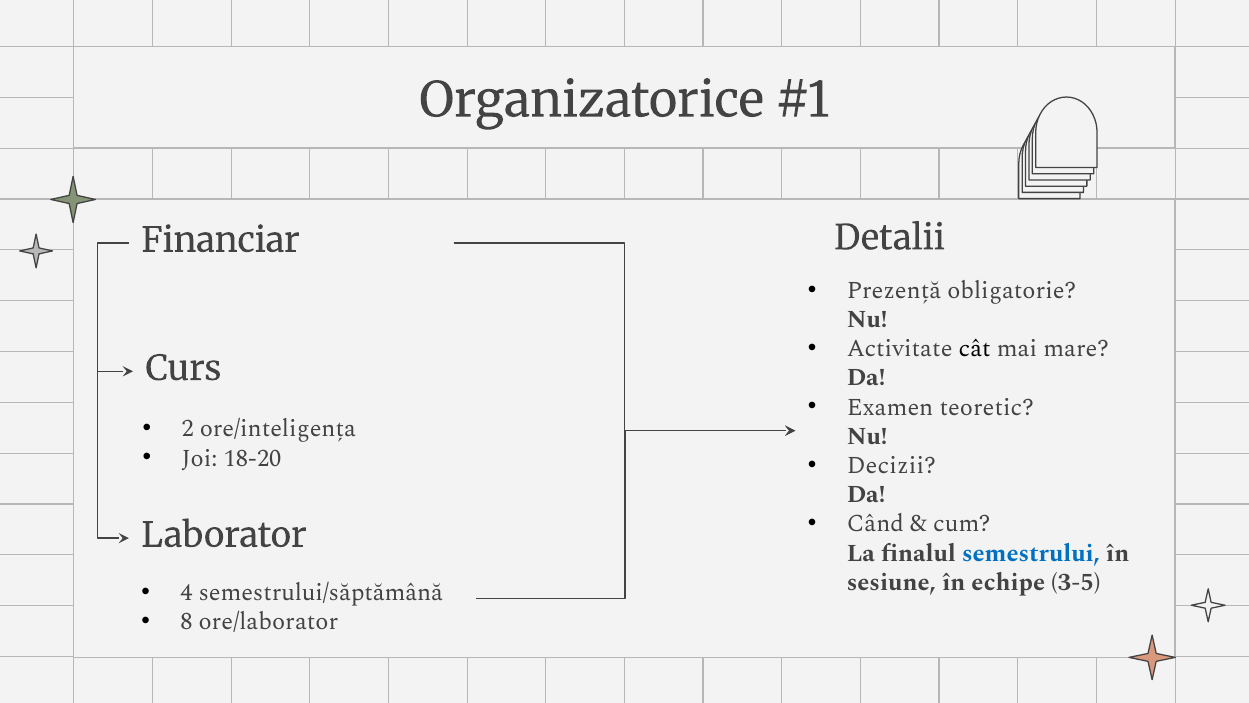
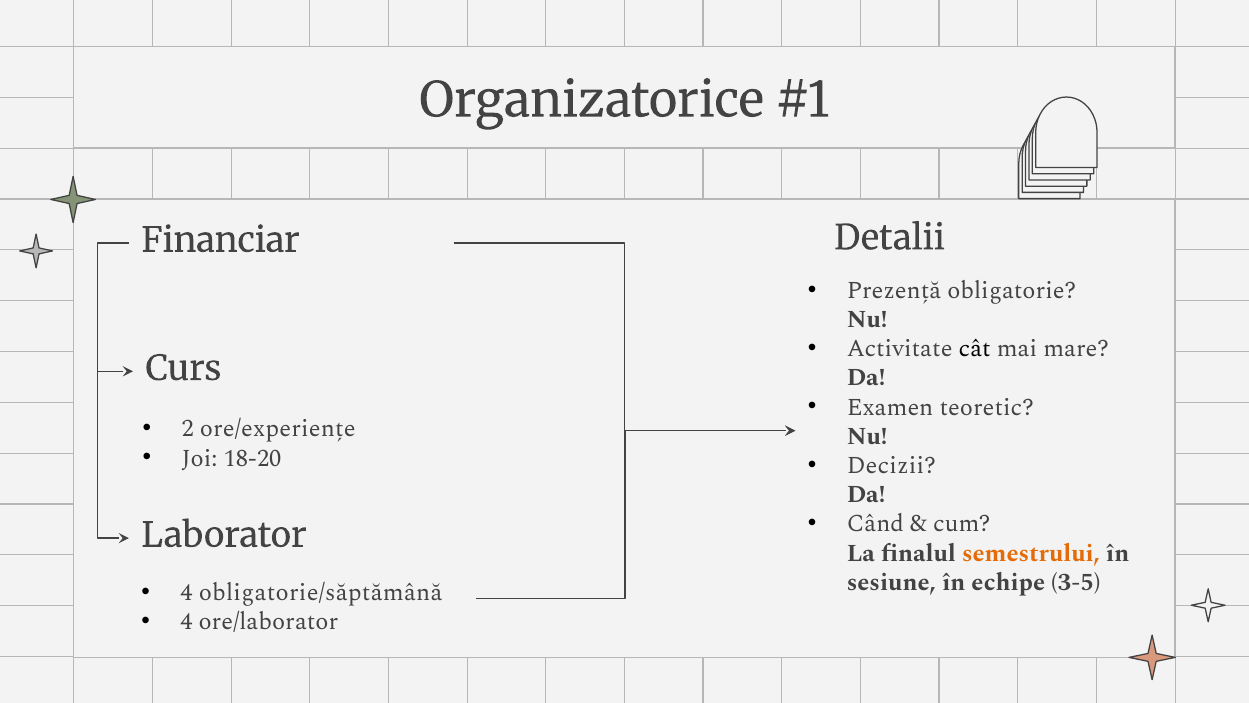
ore/inteligența: ore/inteligența -> ore/experiențe (278, 429)
semestrului colour: blue -> orange (1031, 553)
semestrului/săptămână: semestrului/săptămână -> obligatorie/săptămână (321, 592)
8: 8 -> 4 (187, 622)
